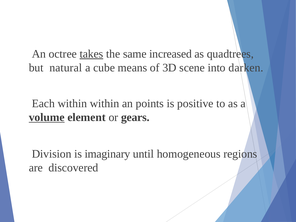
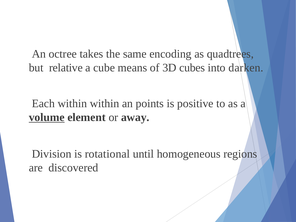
takes underline: present -> none (91, 54)
increased: increased -> encoding (171, 54)
natural: natural -> relative (66, 68)
scene: scene -> cubes (192, 68)
gears: gears -> away (135, 117)
imaginary: imaginary -> rotational (107, 154)
